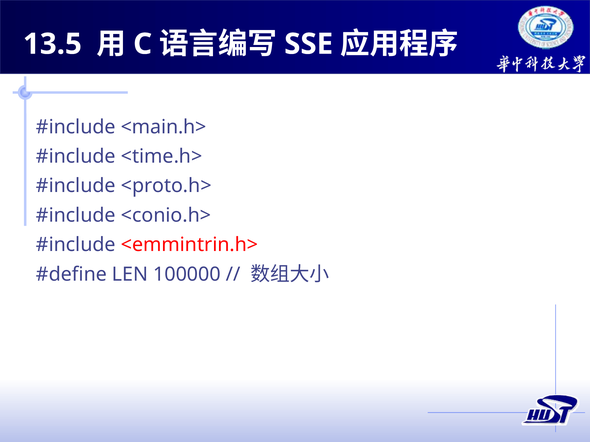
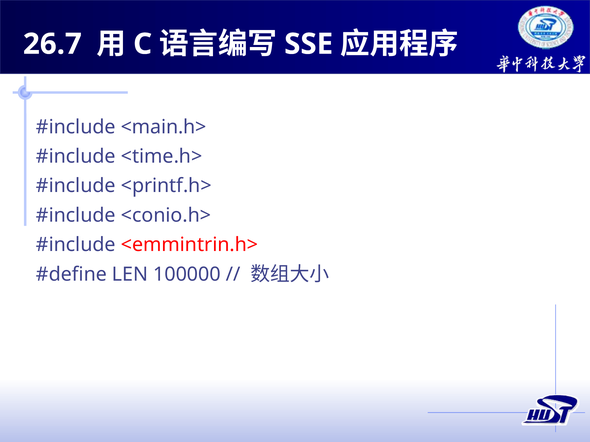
13.5: 13.5 -> 26.7 (52, 44)
<proto.h>: <proto.h> -> <printf.h> (166, 186)
